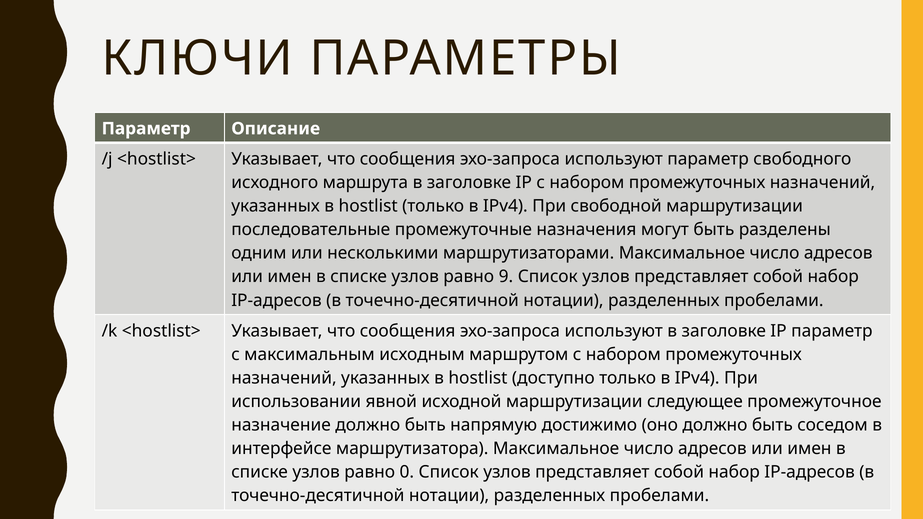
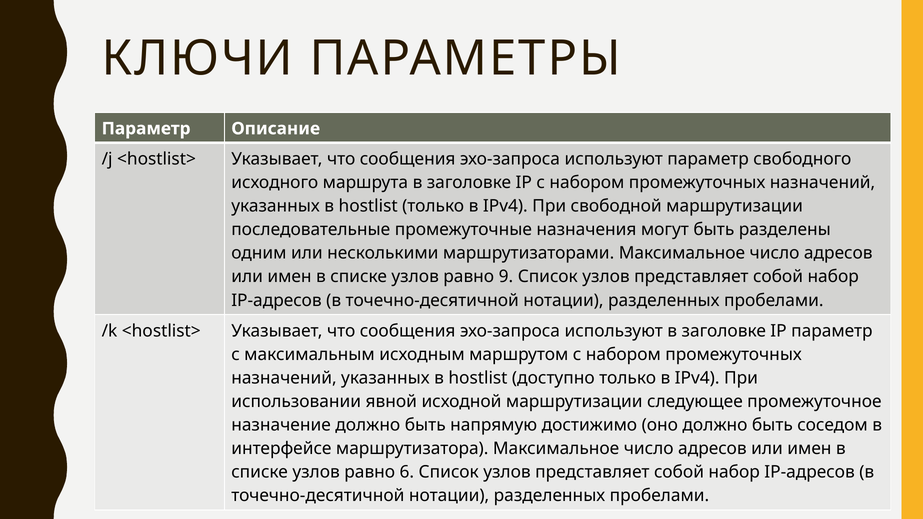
0: 0 -> 6 (407, 472)
